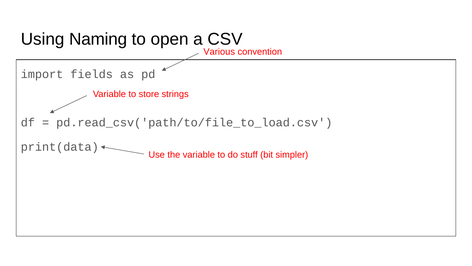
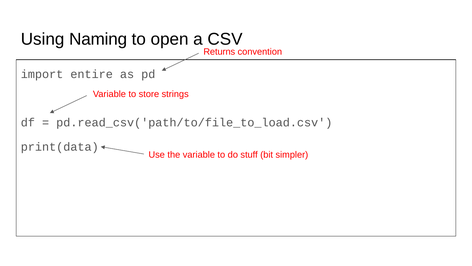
Various: Various -> Returns (219, 52)
fields: fields -> entire (92, 74)
